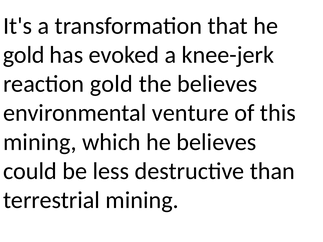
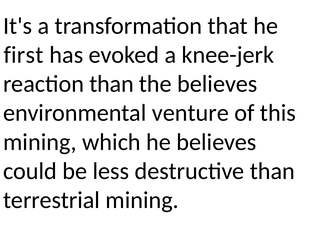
gold: gold -> first (23, 55)
reaction gold: gold -> than (112, 84)
